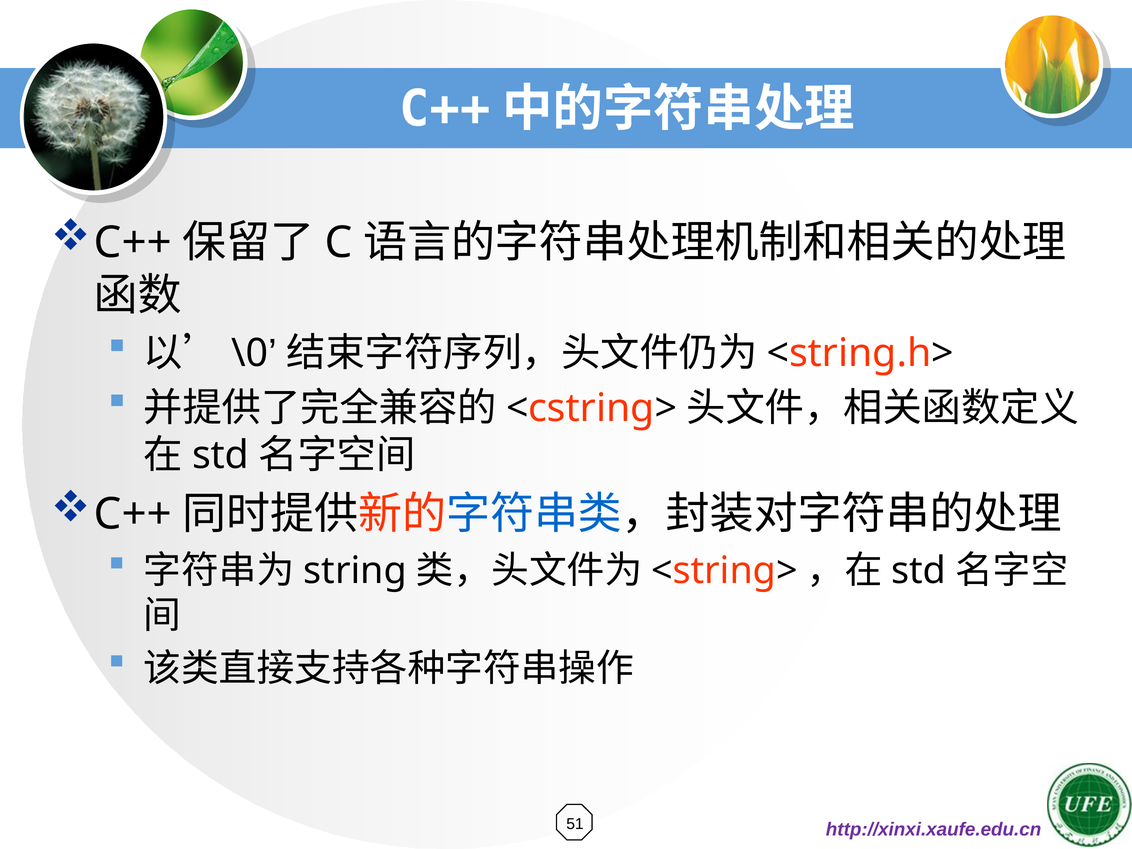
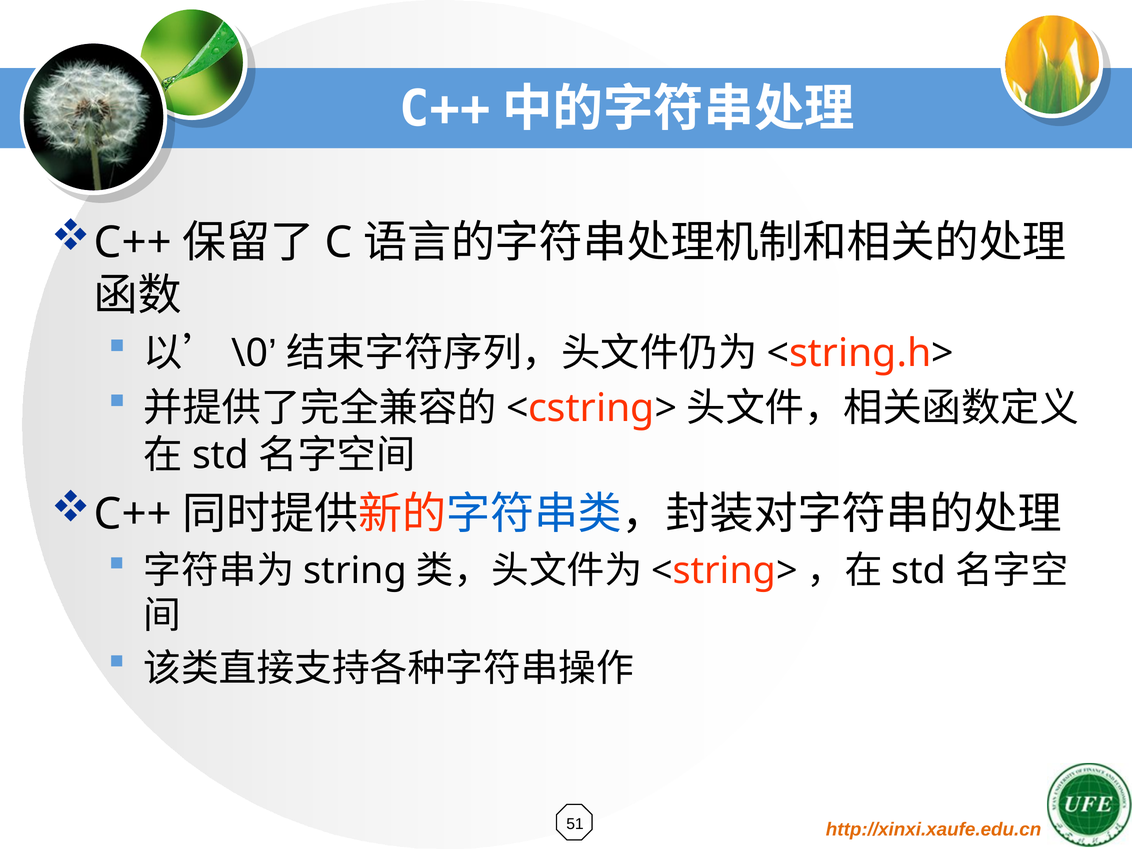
http://xinxi.xaufe.edu.cn colour: purple -> orange (934, 830)
